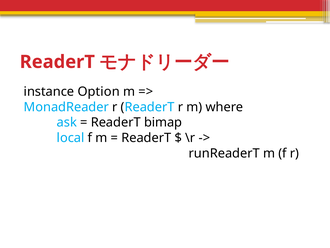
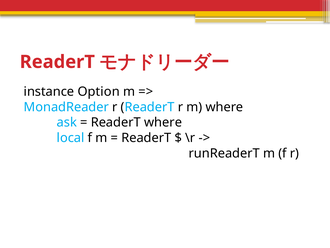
ReaderT bimap: bimap -> where (163, 122)
